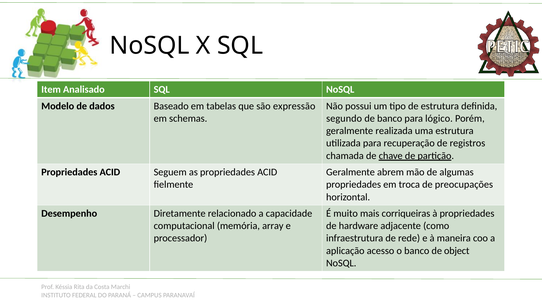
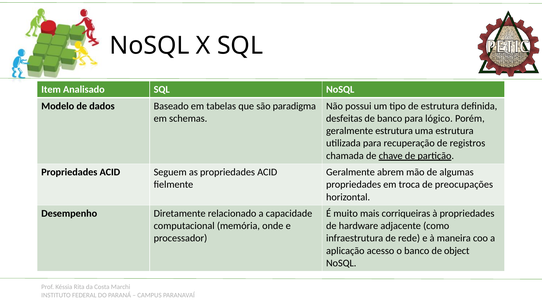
expressão: expressão -> paradigma (294, 106)
segundo: segundo -> desfeitas (344, 118)
geralmente realizada: realizada -> estrutura (394, 131)
array: array -> onde (273, 226)
